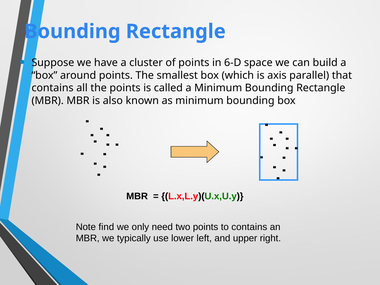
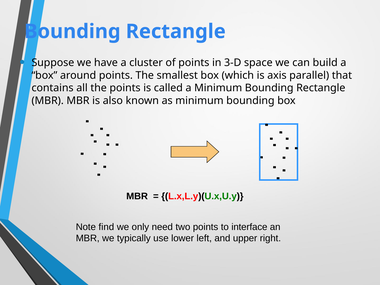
6-D: 6-D -> 3-D (233, 63)
to contains: contains -> interface (249, 227)
